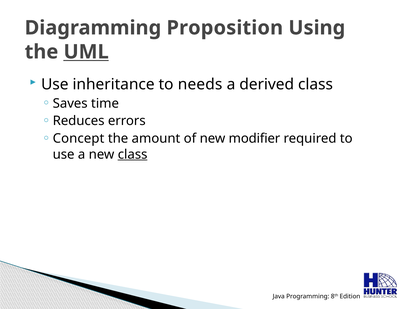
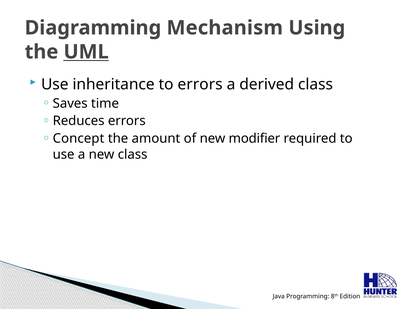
Proposition: Proposition -> Mechanism (225, 28)
to needs: needs -> errors (200, 84)
class underline: present -> none (133, 154)
